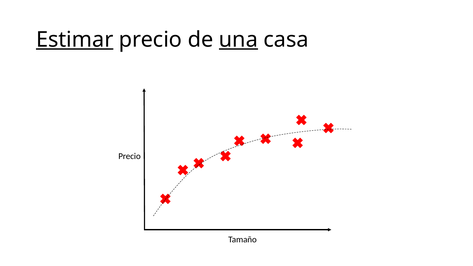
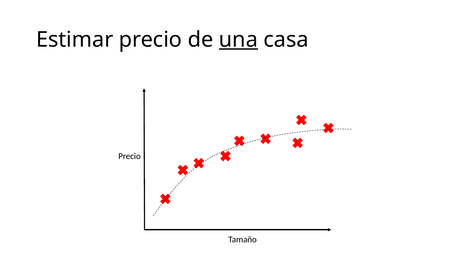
Estimar underline: present -> none (75, 40)
